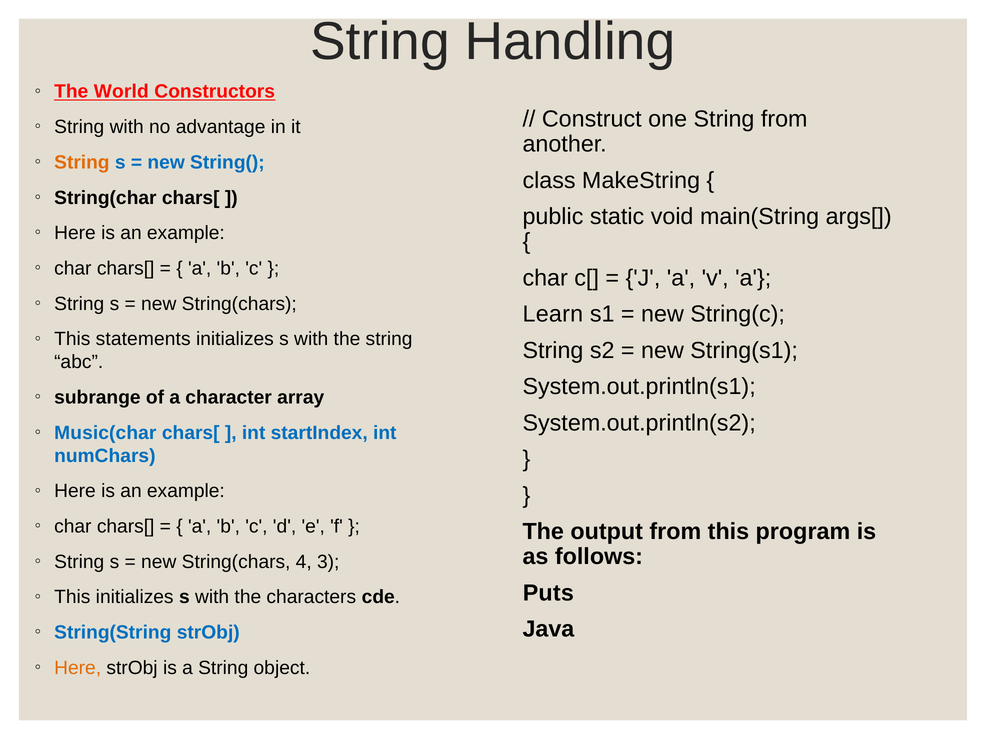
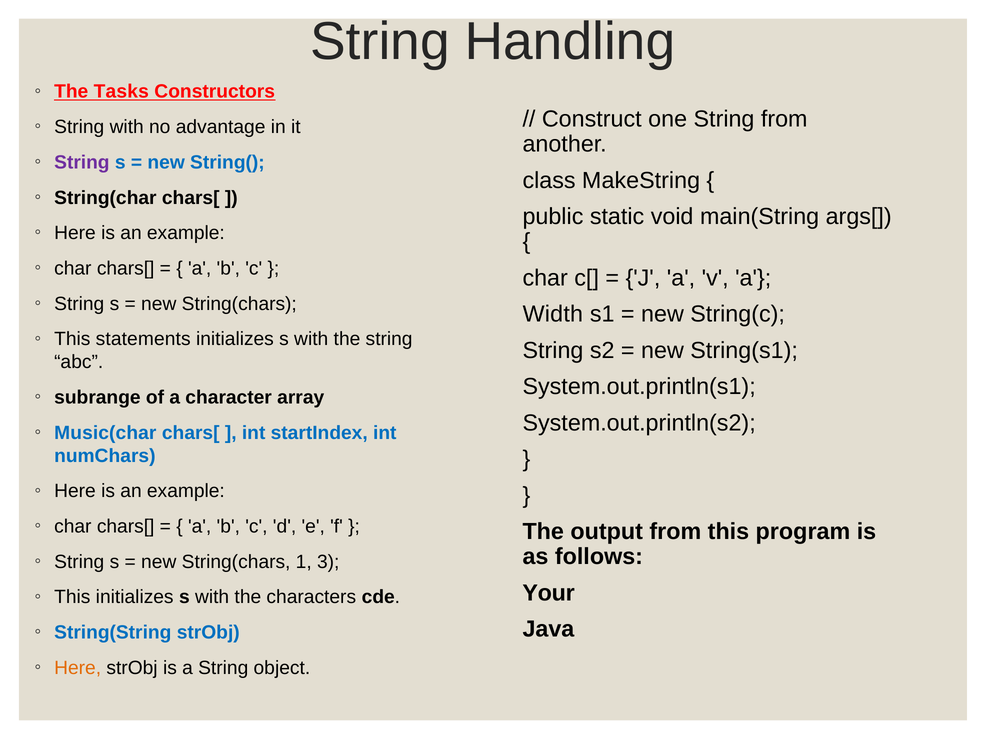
World: World -> Tasks (121, 92)
String colour: orange -> purple (82, 162)
Learn: Learn -> Width (553, 314)
4: 4 -> 1 (304, 562)
Puts: Puts -> Your (549, 593)
